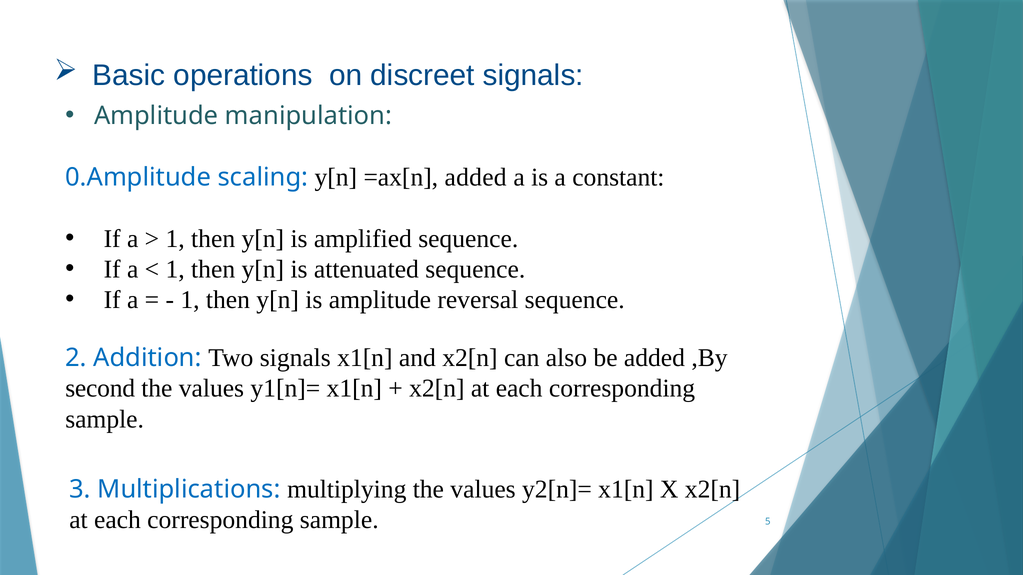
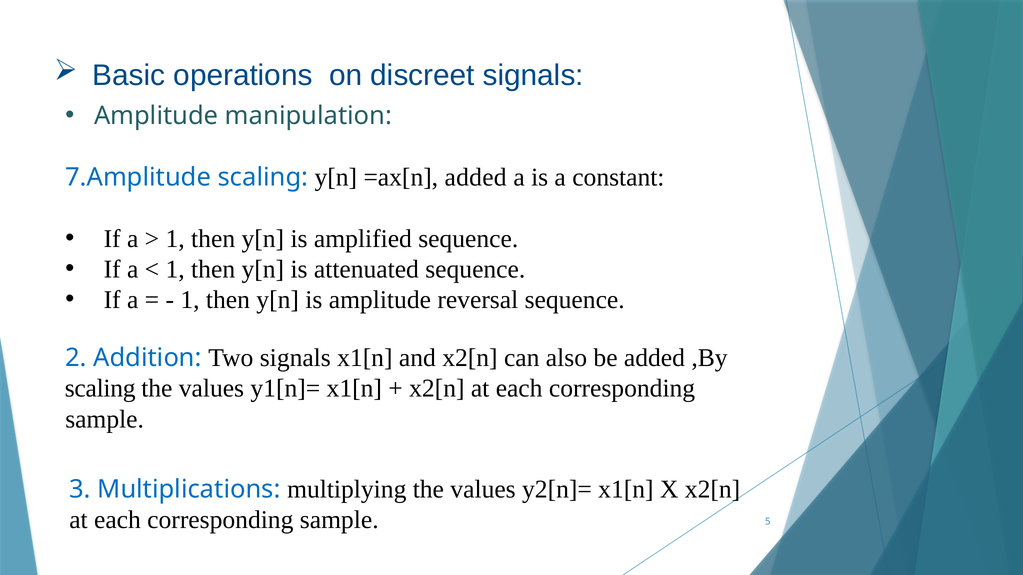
0.Amplitude: 0.Amplitude -> 7.Amplitude (138, 177)
second: second -> scaling (100, 389)
